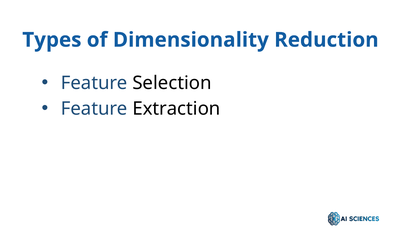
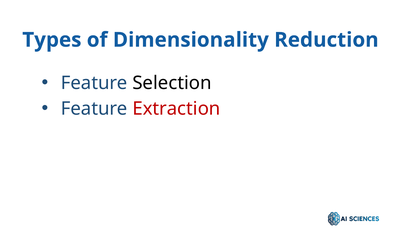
Extraction colour: black -> red (176, 109)
